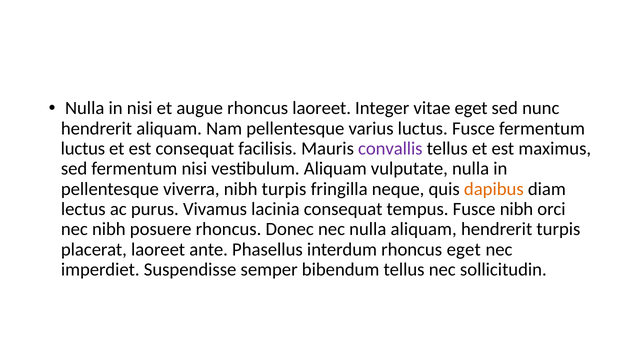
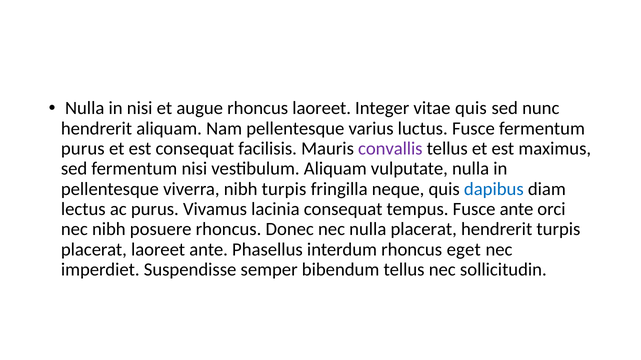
vitae eget: eget -> quis (471, 108)
luctus: luctus -> purus (83, 149)
dapibus colour: orange -> blue (494, 189)
Fusce nibh: nibh -> ante (517, 209)
nulla aliquam: aliquam -> placerat (424, 230)
